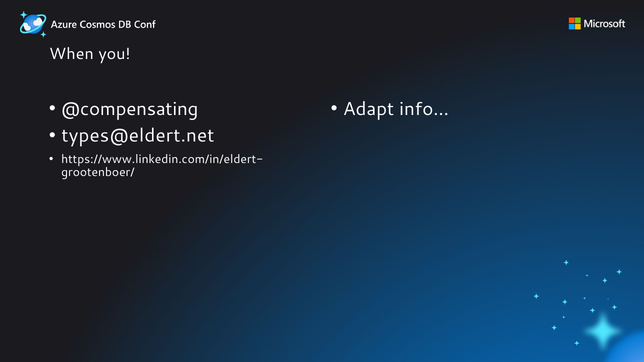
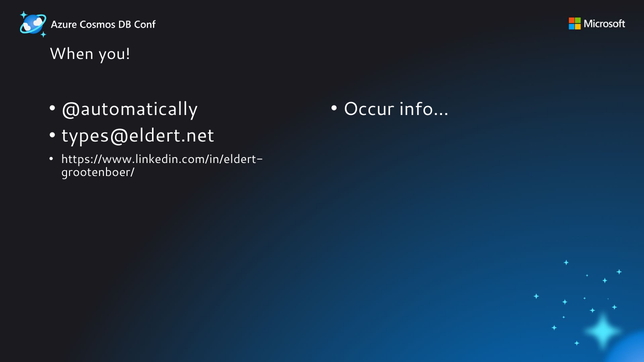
@compensating: @compensating -> @automatically (130, 109)
Adapt: Adapt -> Occur (369, 109)
